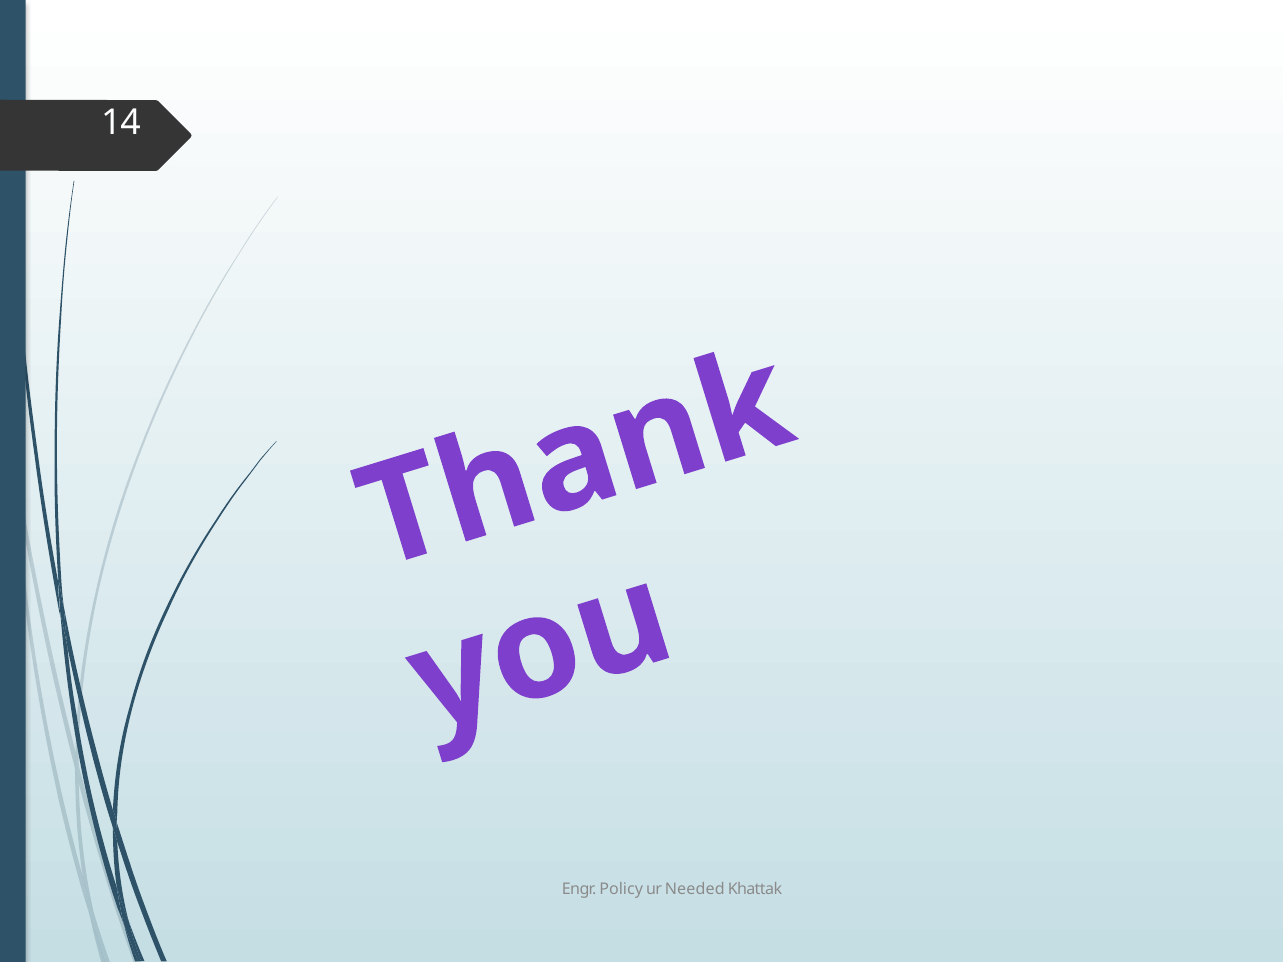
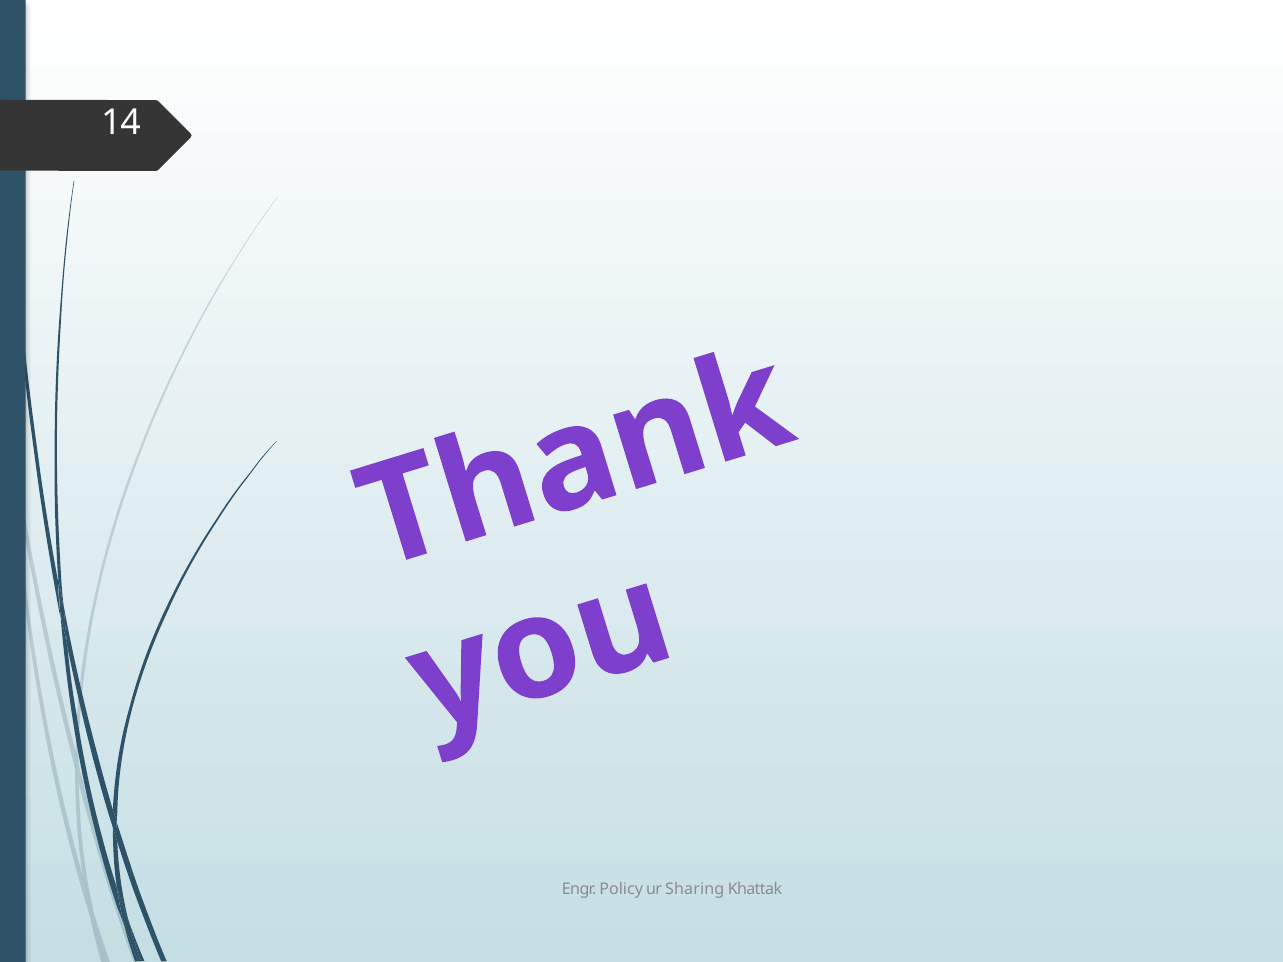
Needed: Needed -> Sharing (695, 889)
